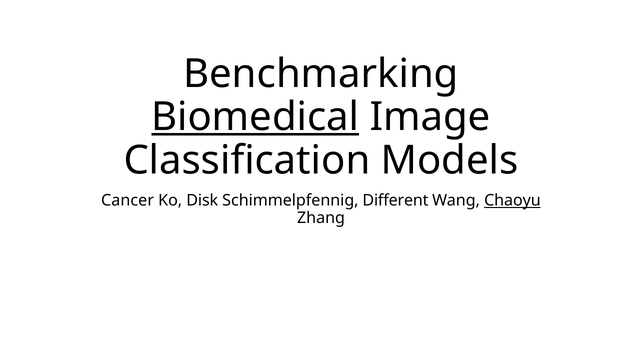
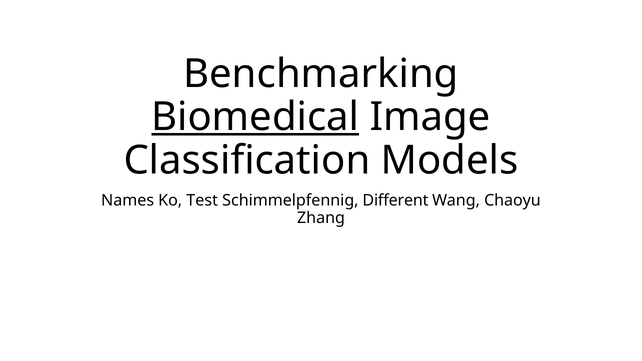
Cancer: Cancer -> Names (128, 201)
Disk: Disk -> Test (202, 201)
Chaoyu underline: present -> none (512, 201)
